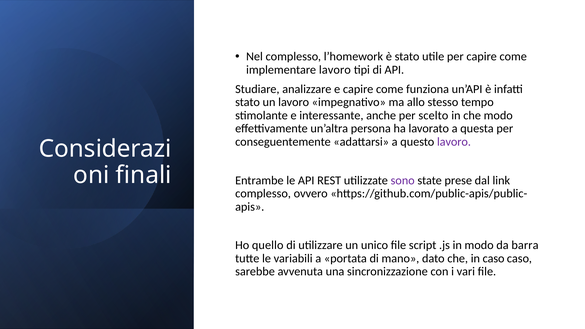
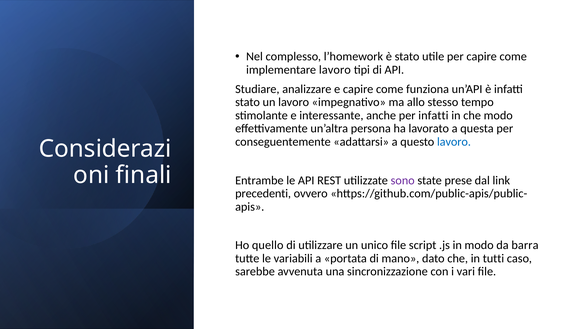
per scelto: scelto -> infatti (433, 115)
lavoro colour: purple -> blue (454, 142)
complesso: complesso -> precedenti (263, 194)
in caso: caso -> tutti (493, 258)
